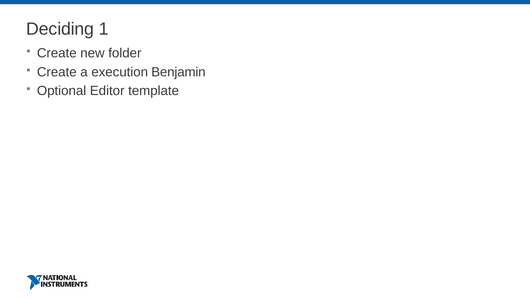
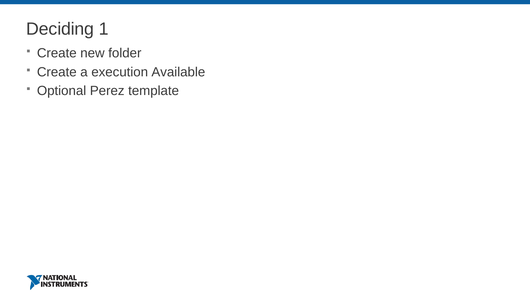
Benjamin: Benjamin -> Available (178, 72)
Editor: Editor -> Perez (107, 91)
